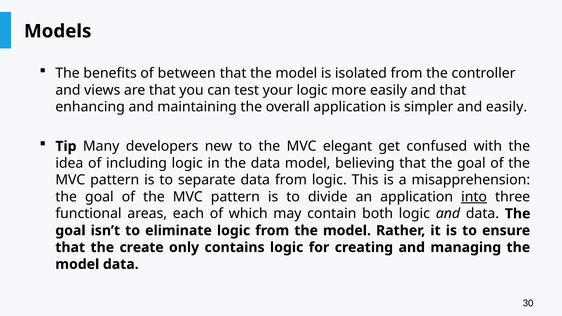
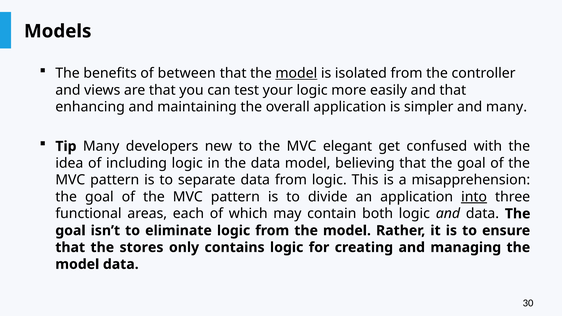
model underline: none -> present (296, 73)
and easily: easily -> many (507, 107)
create: create -> stores (142, 247)
